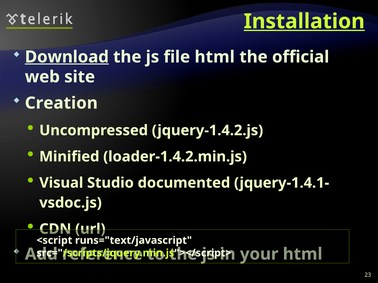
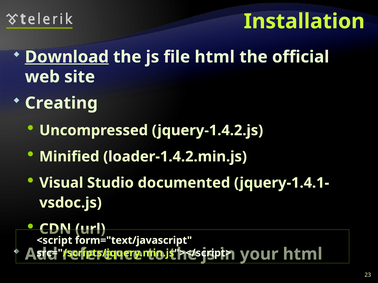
Installation underline: present -> none (304, 21)
Creation: Creation -> Creating (61, 103)
runs="text/javascript: runs="text/javascript -> form="text/javascript (134, 241)
